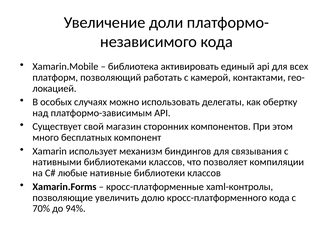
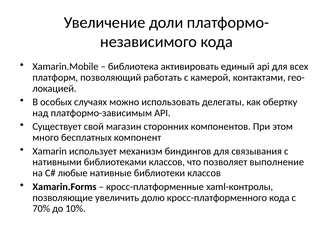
компиляции: компиляции -> выполнение (277, 163)
94%: 94% -> 10% (76, 209)
